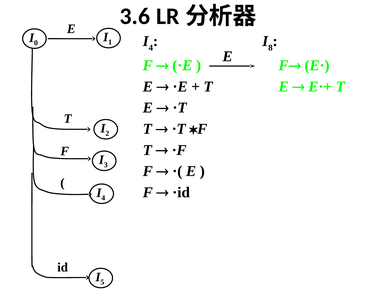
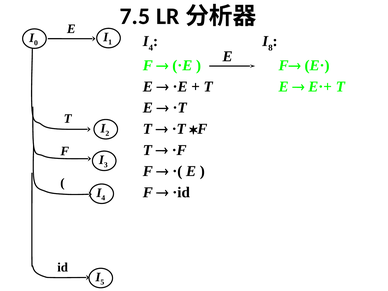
3.6: 3.6 -> 7.5 (135, 16)
